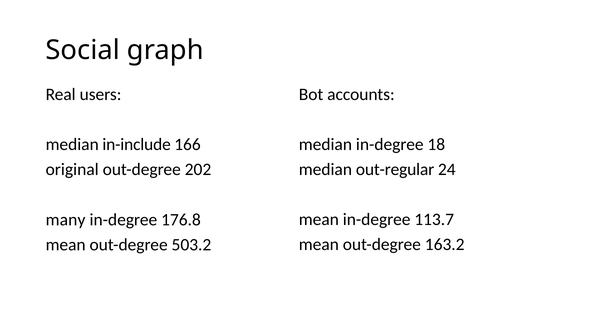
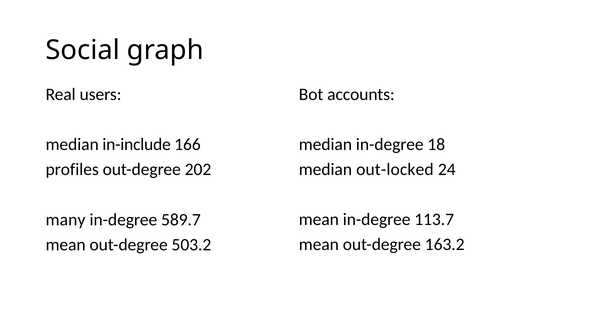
out-regular: out-regular -> out-locked (395, 170)
original: original -> profiles (72, 170)
176.8: 176.8 -> 589.7 (181, 220)
